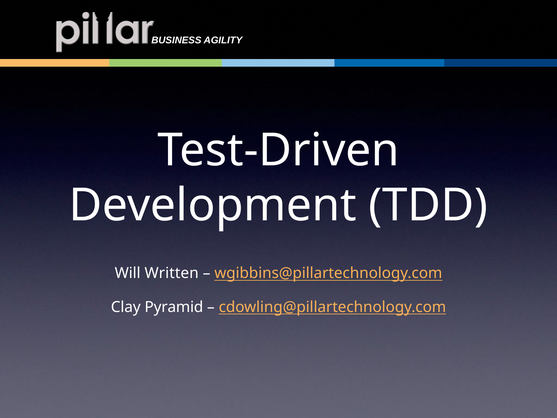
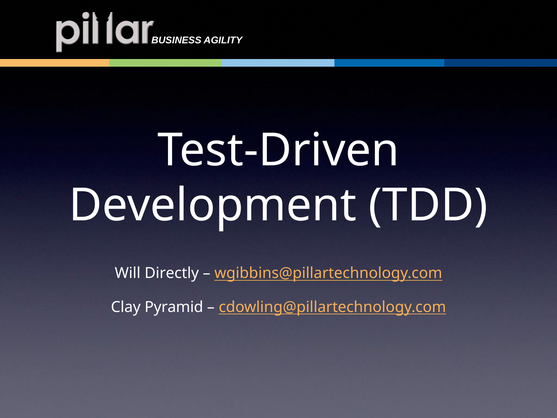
Written: Written -> Directly (172, 273)
